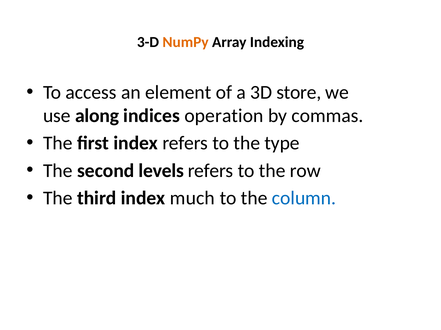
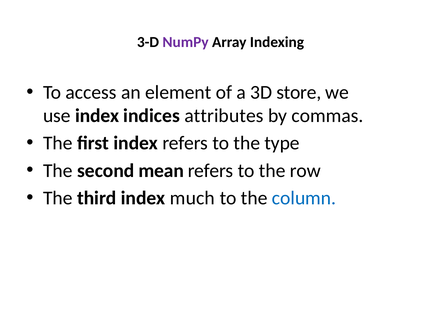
NumPy colour: orange -> purple (186, 42)
use along: along -> index (97, 116)
operation: operation -> attributes (224, 116)
levels: levels -> mean (161, 171)
